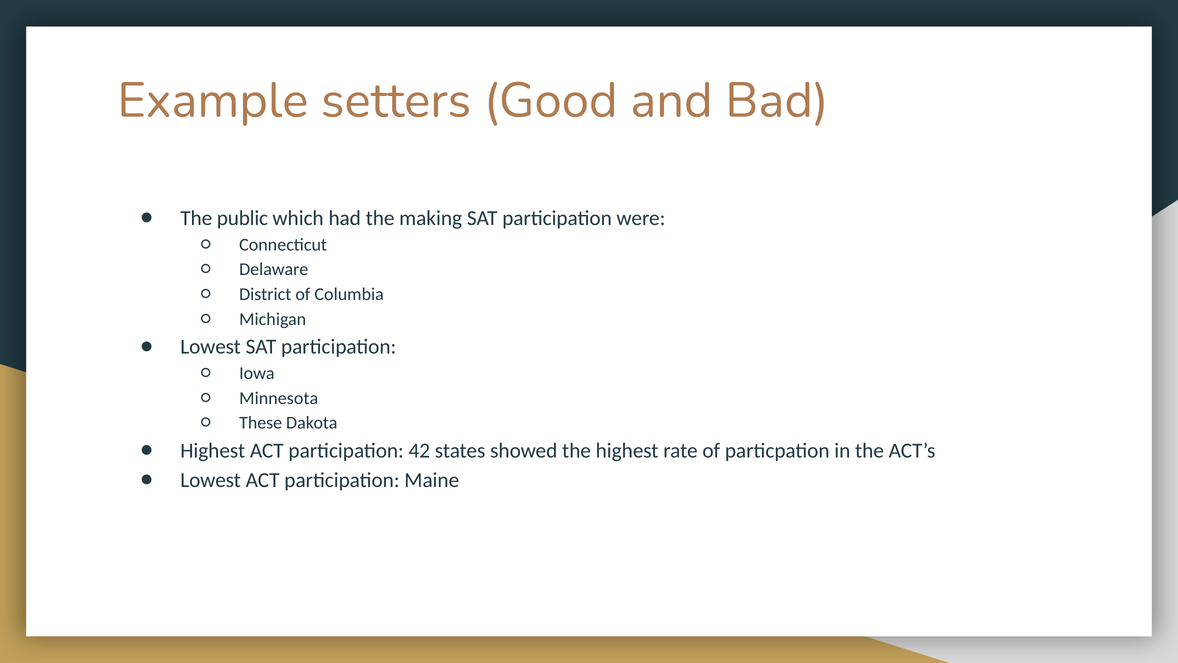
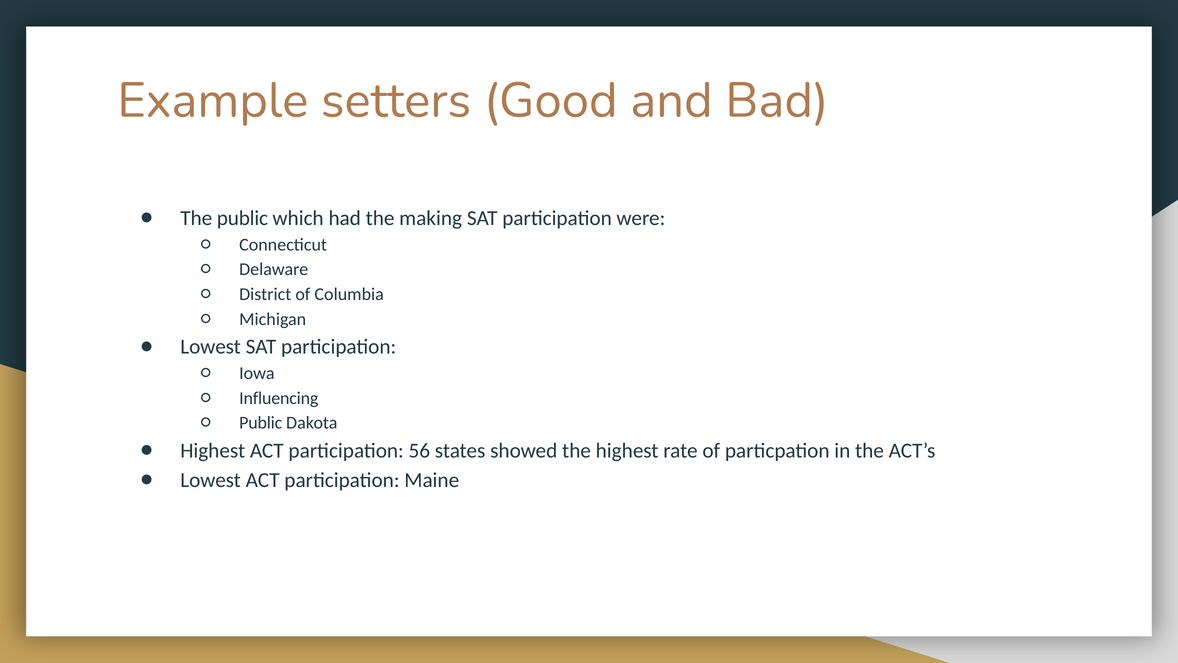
Minnesota: Minnesota -> Influencing (279, 398)
These: These -> Public (261, 423)
42: 42 -> 56 (419, 450)
